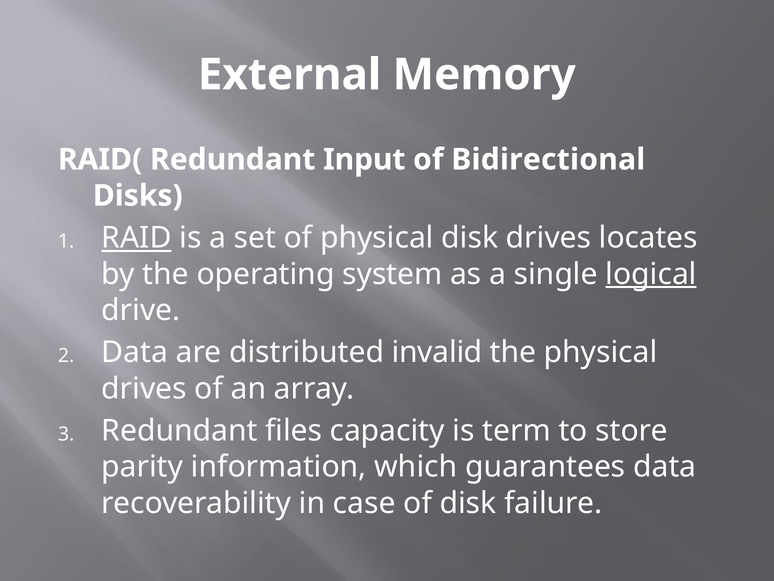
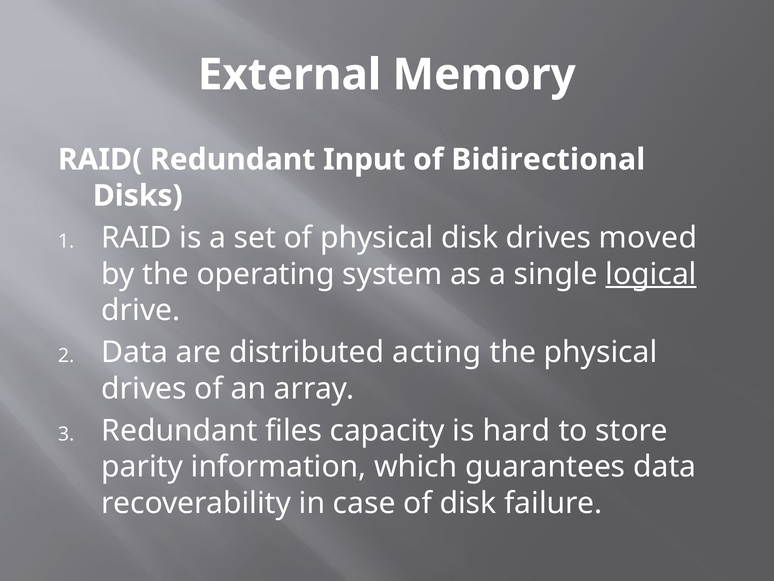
RAID underline: present -> none (136, 238)
locates: locates -> moved (648, 238)
invalid: invalid -> acting (437, 352)
term: term -> hard (516, 431)
